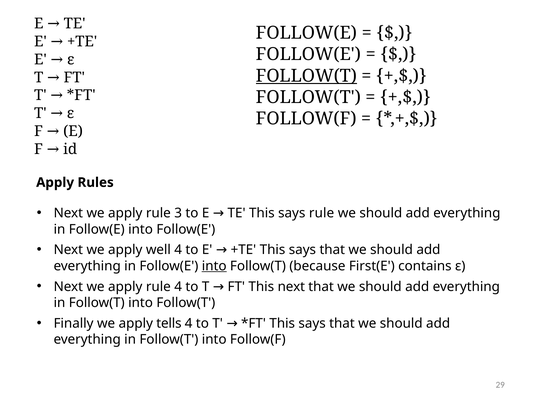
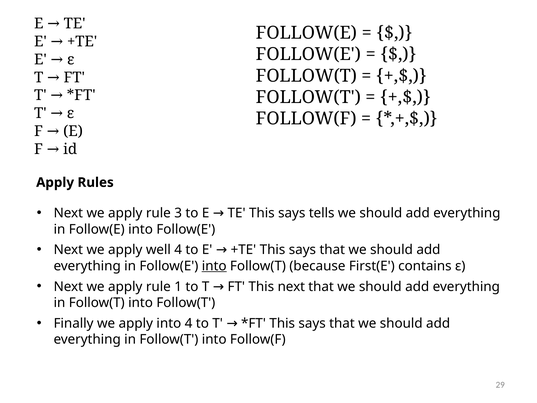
FOLLOW(T underline: present -> none (306, 76)
says rule: rule -> tells (322, 213)
rule 4: 4 -> 1 (178, 286)
apply tells: tells -> into (169, 323)
